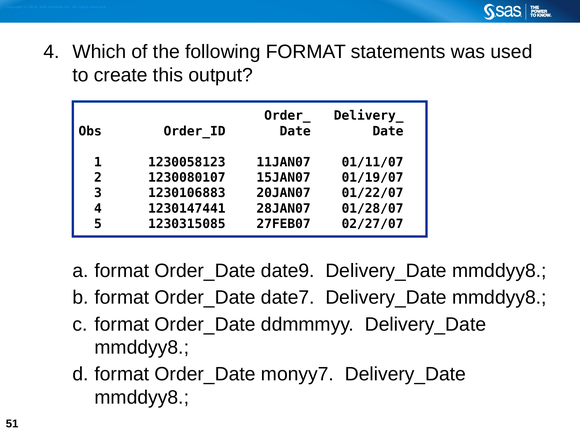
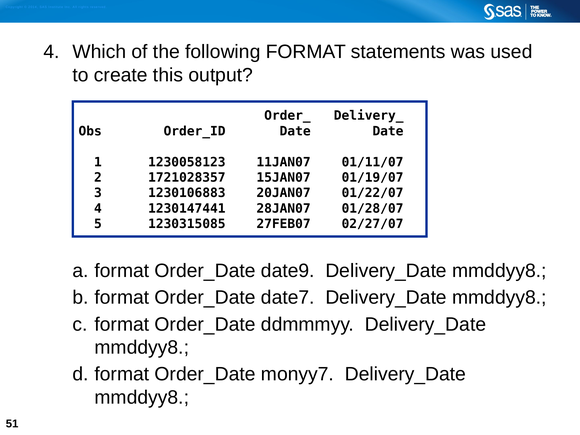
1230080107: 1230080107 -> 1721028357 (187, 178)
